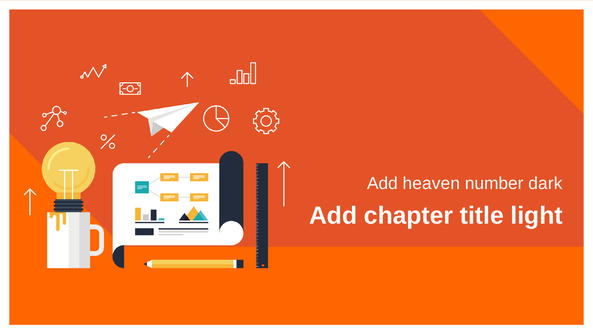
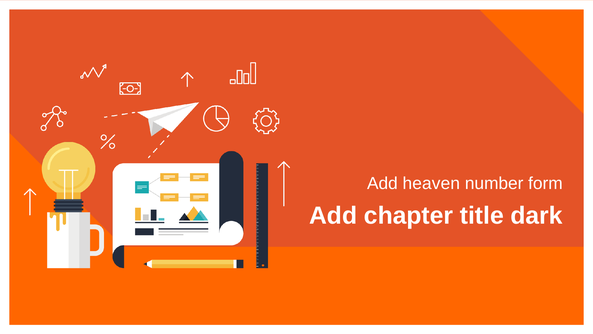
dark: dark -> form (545, 183)
light: light -> dark (537, 215)
